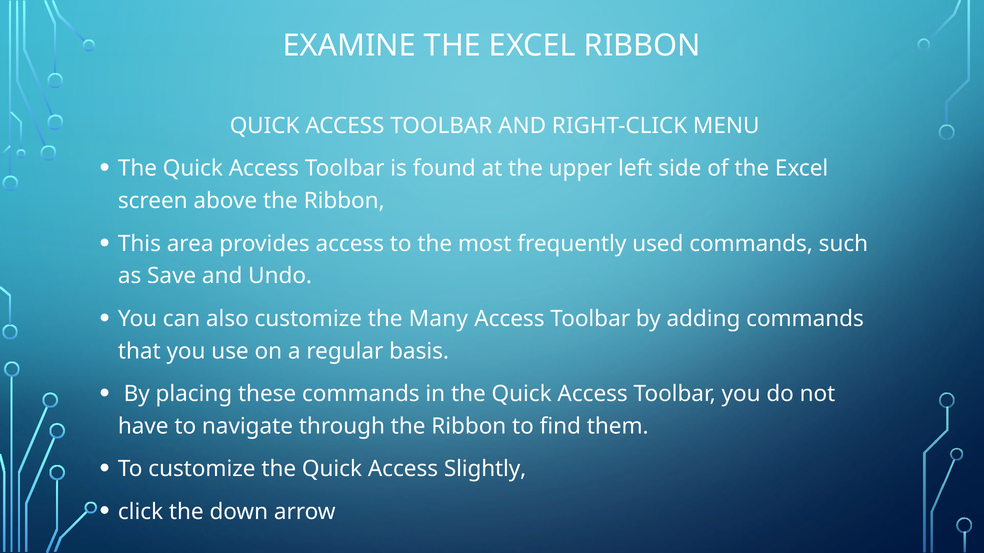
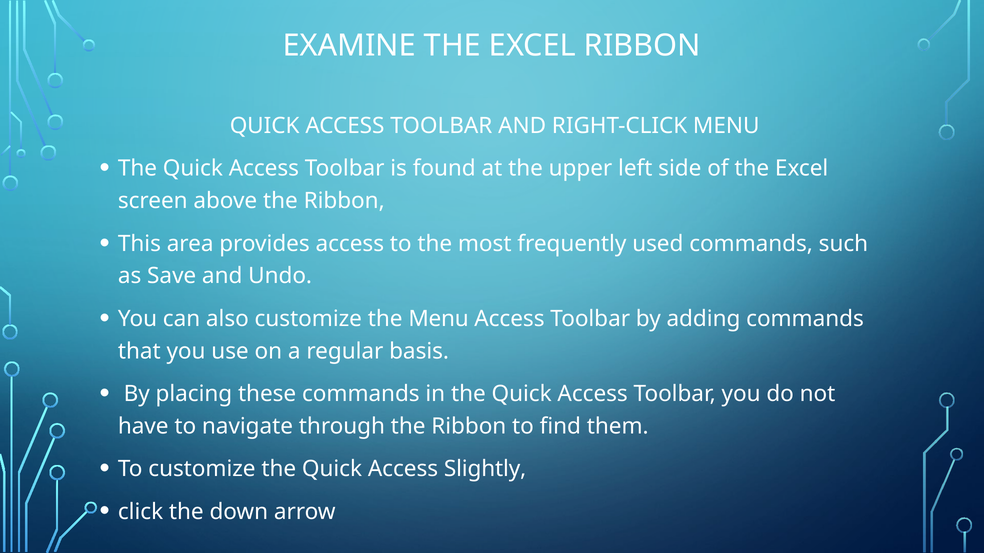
the Many: Many -> Menu (439, 319)
